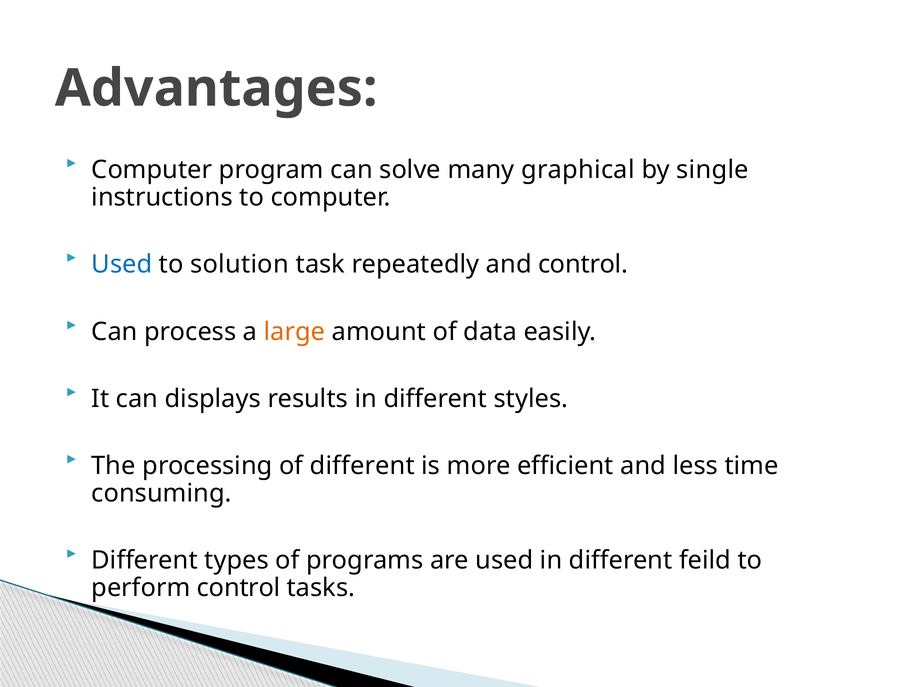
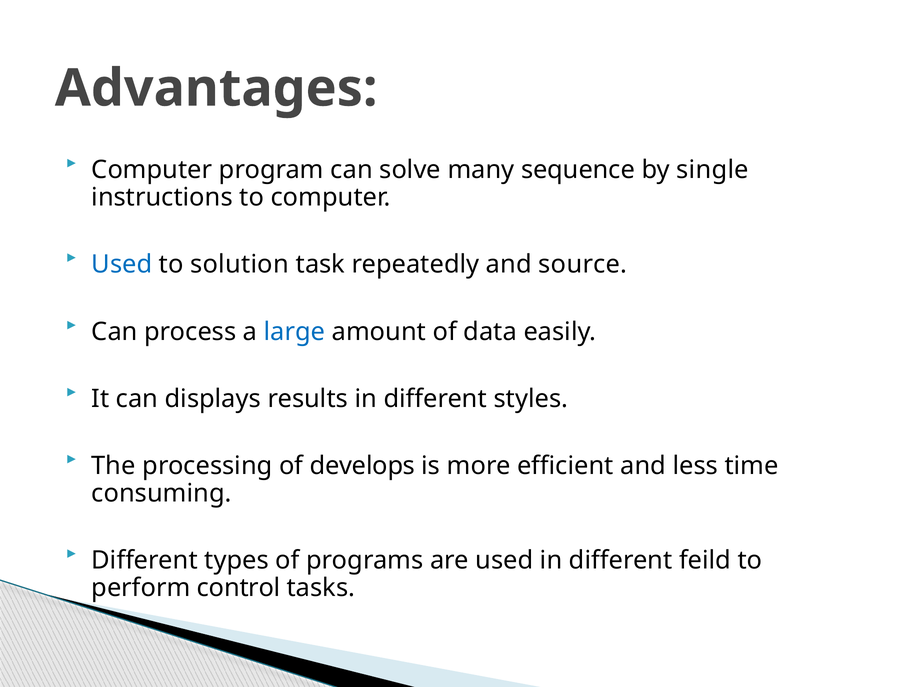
graphical: graphical -> sequence (578, 170)
and control: control -> source (583, 265)
large colour: orange -> blue (294, 332)
of different: different -> develops (362, 466)
